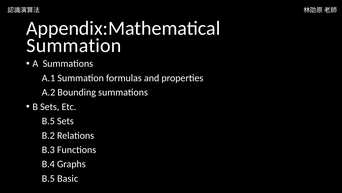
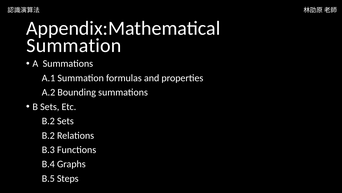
B.5: B.5 -> B.2 (48, 121)
Basic: Basic -> Steps (68, 178)
